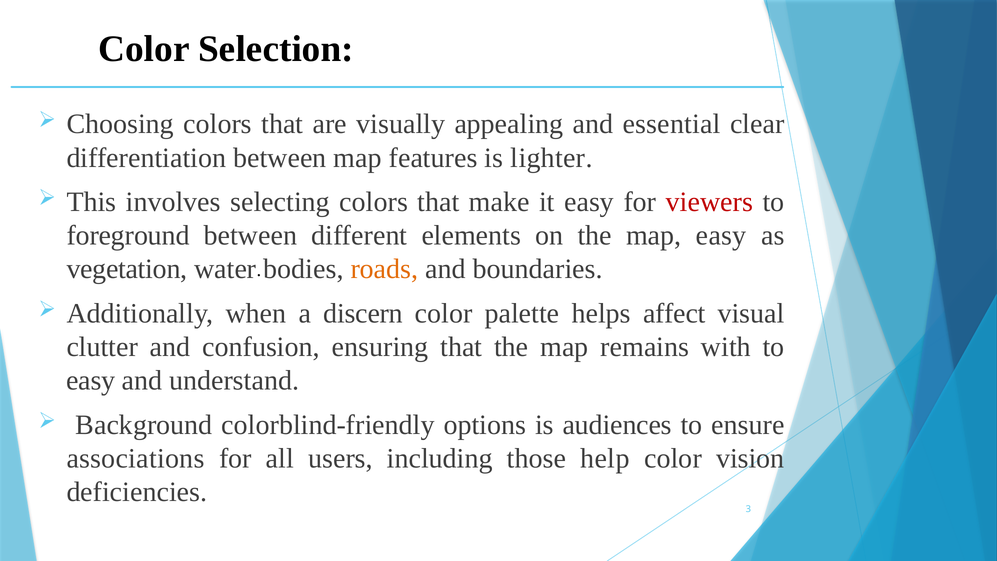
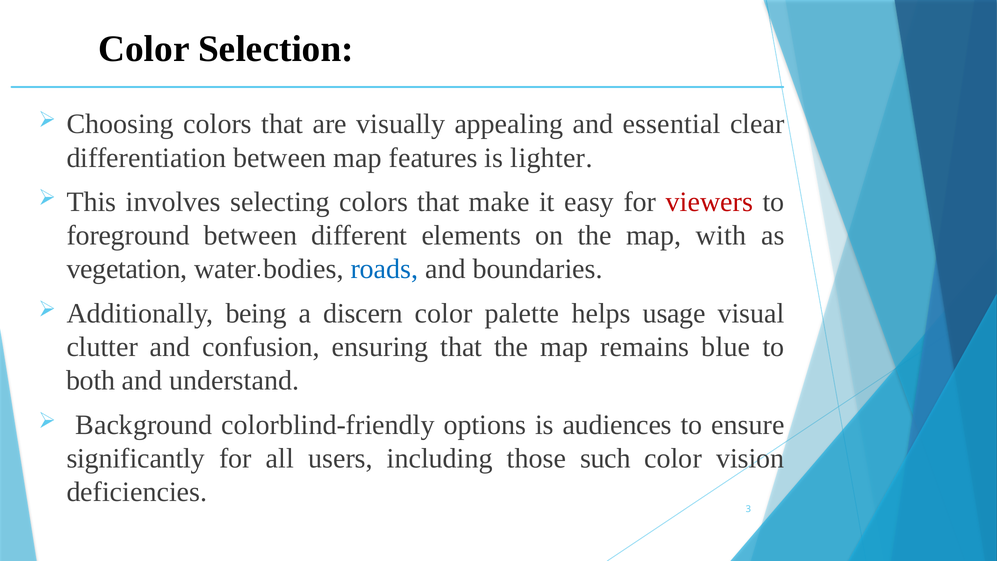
map easy: easy -> with (721, 235)
roads colour: orange -> blue (384, 269)
when: when -> being (256, 313)
affect: affect -> usage (674, 313)
with: with -> blue (726, 347)
easy: easy -> both (91, 381)
associations: associations -> significantly (136, 458)
help: help -> such (605, 458)
